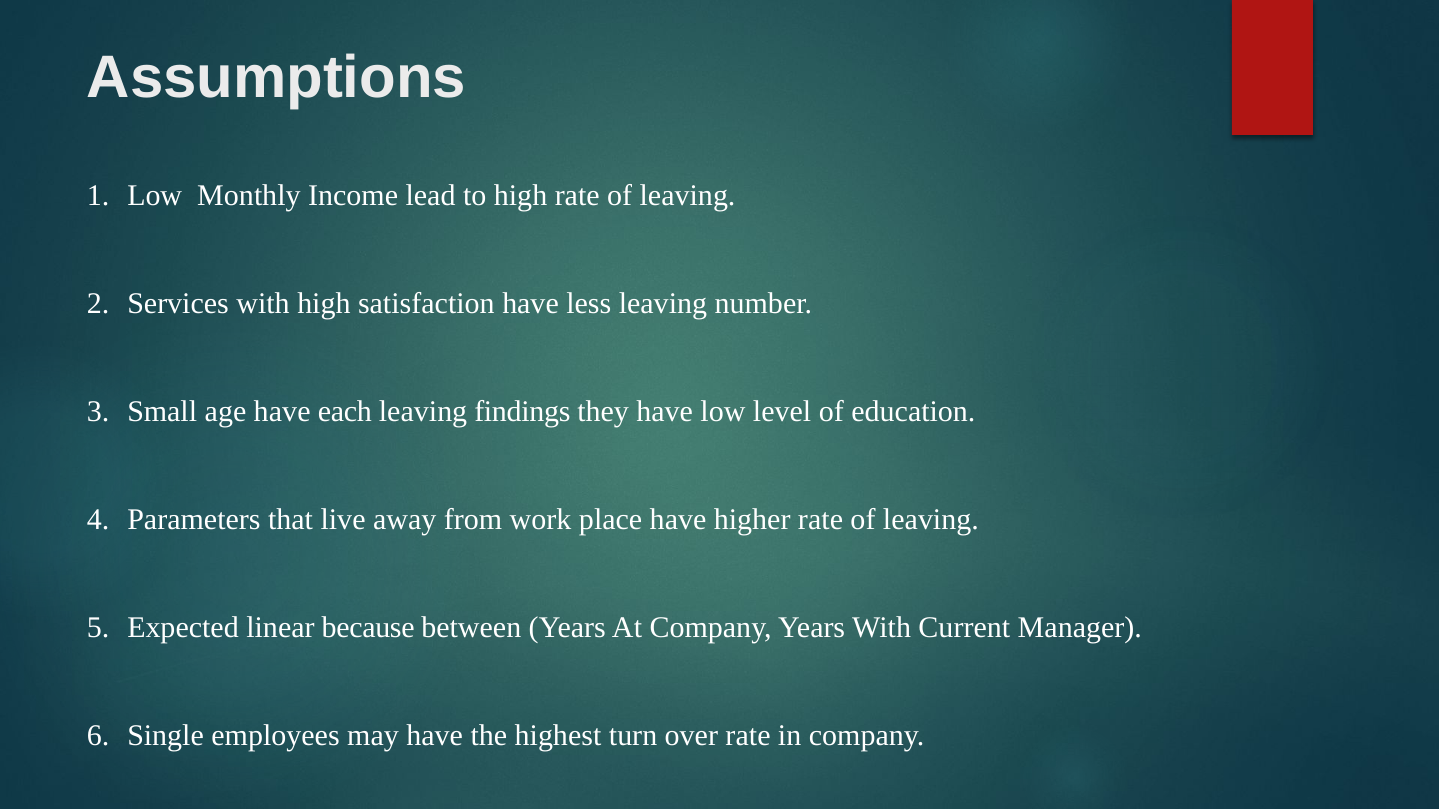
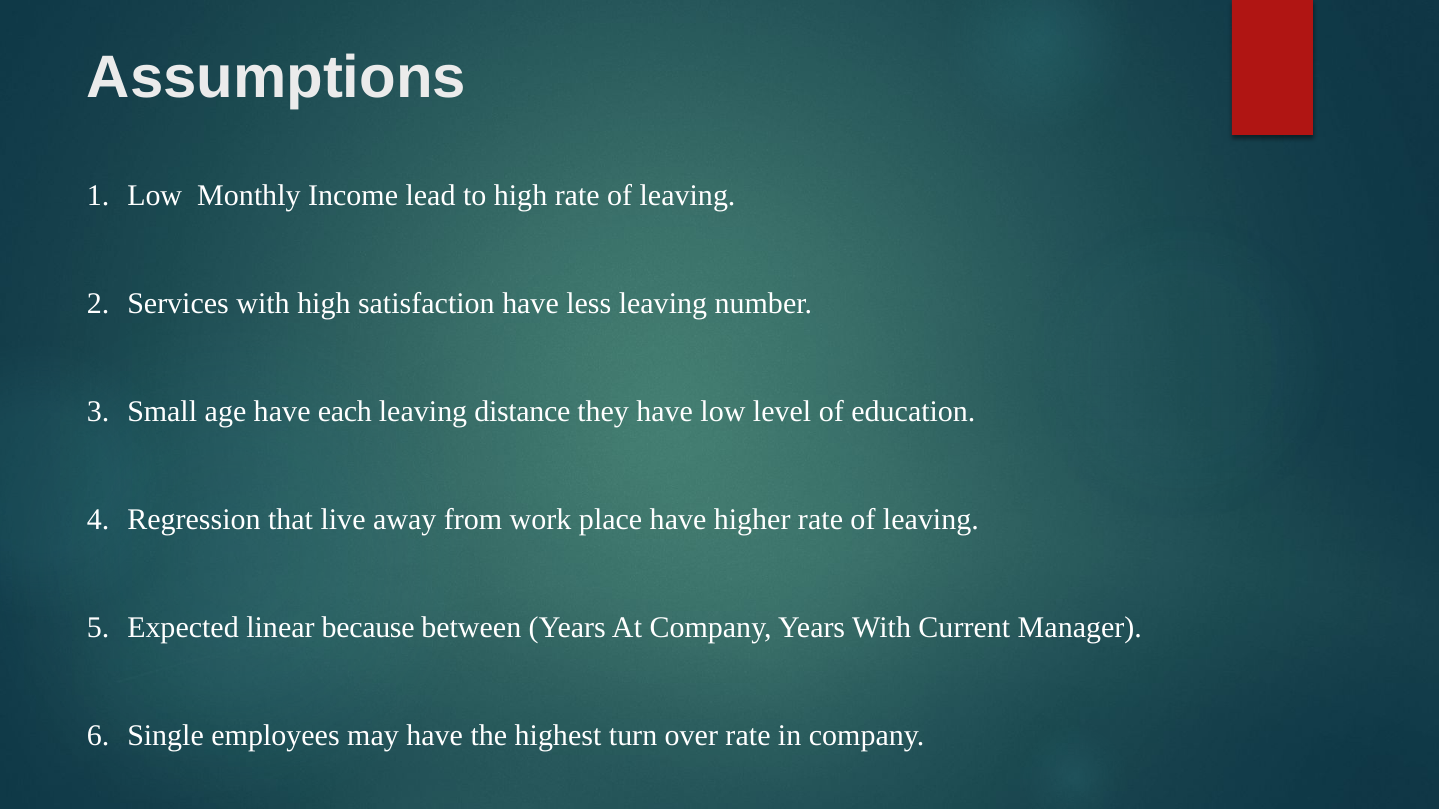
findings: findings -> distance (522, 412)
Parameters: Parameters -> Regression (194, 520)
